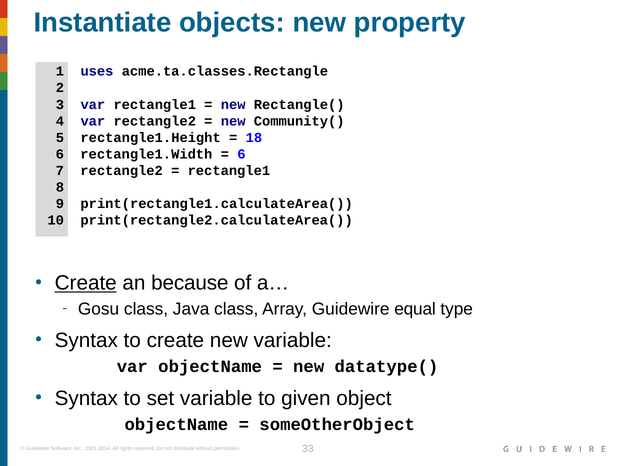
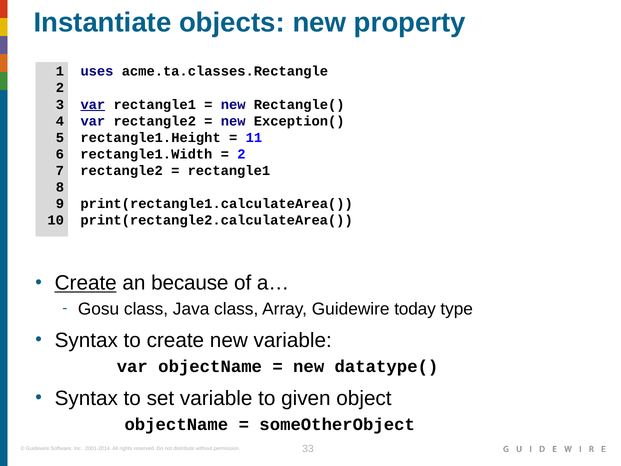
var underline: none -> present (93, 104)
Community(: Community( -> Exception( (299, 121)
18: 18 -> 11 (254, 138)
6: 6 -> 2 (241, 154)
equal: equal -> today (415, 309)
